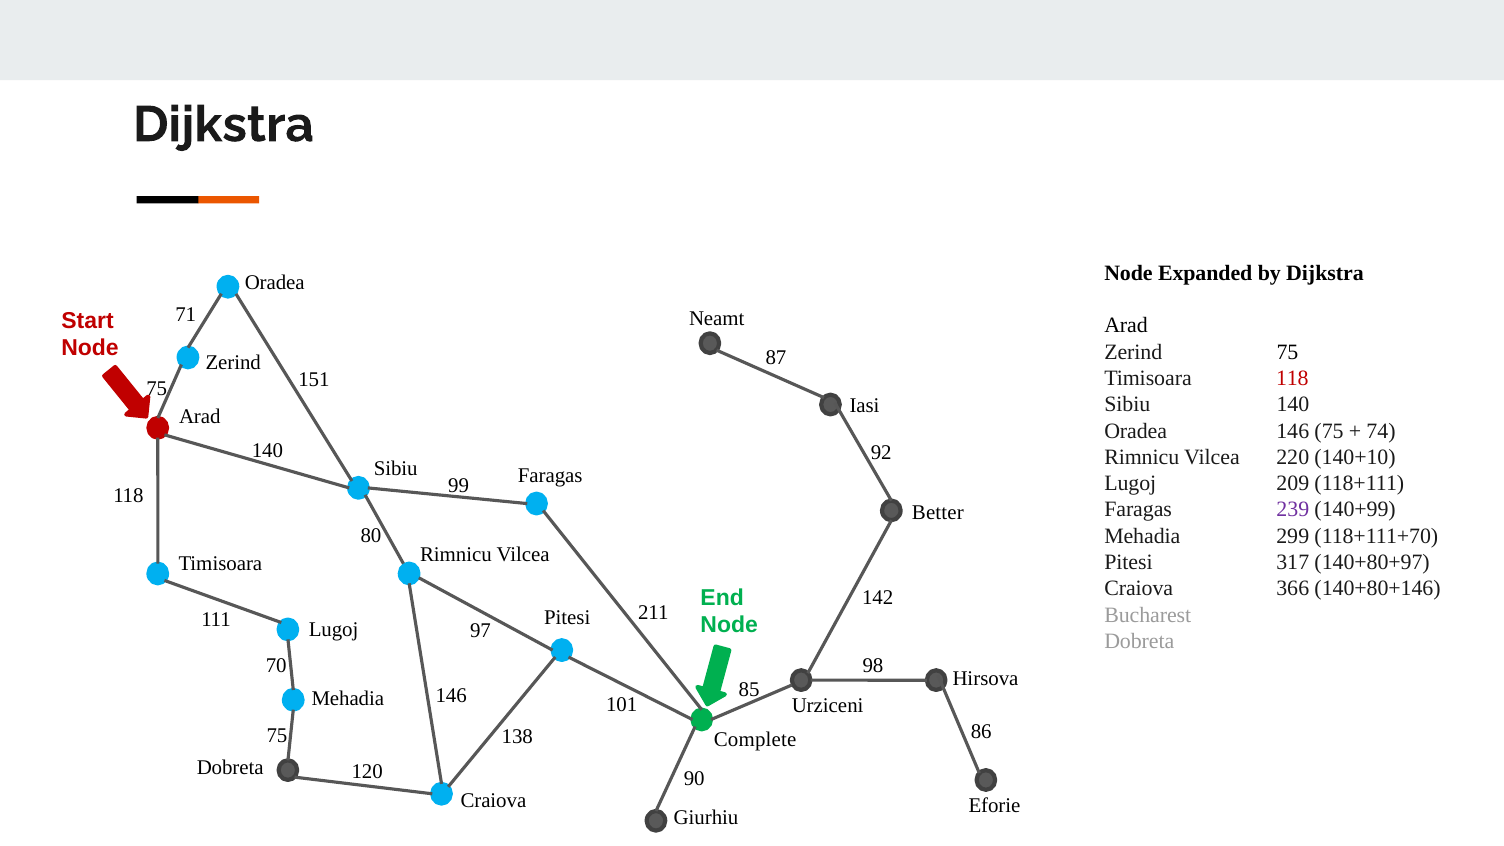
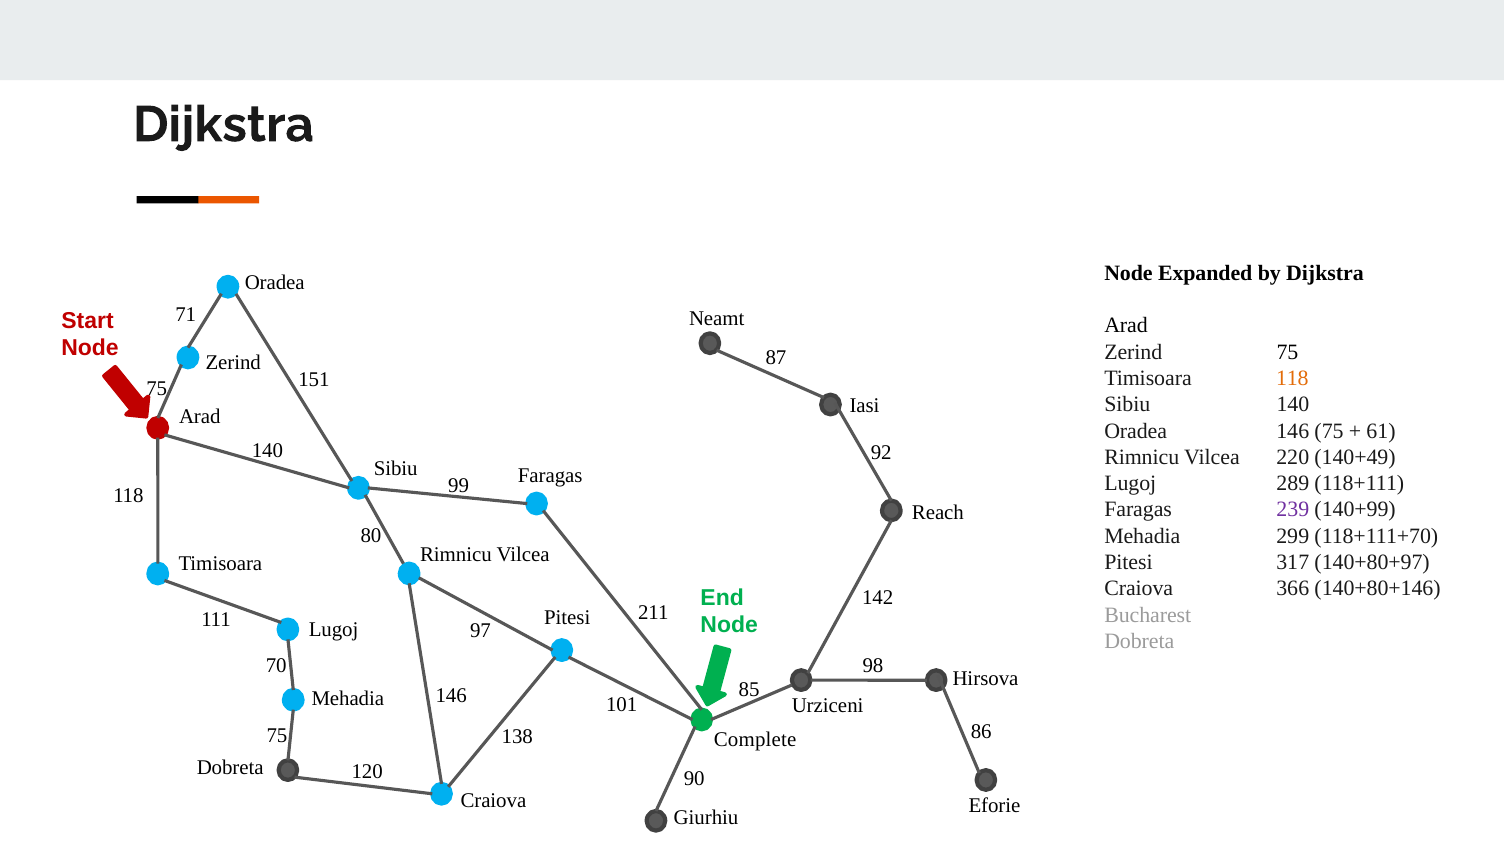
118 colour: red -> orange (1292, 378)
74: 74 -> 61 (1381, 431)
140+10: 140+10 -> 140+49 (1355, 457)
209: 209 -> 289 (1293, 483)
Better: Better -> Reach (938, 513)
